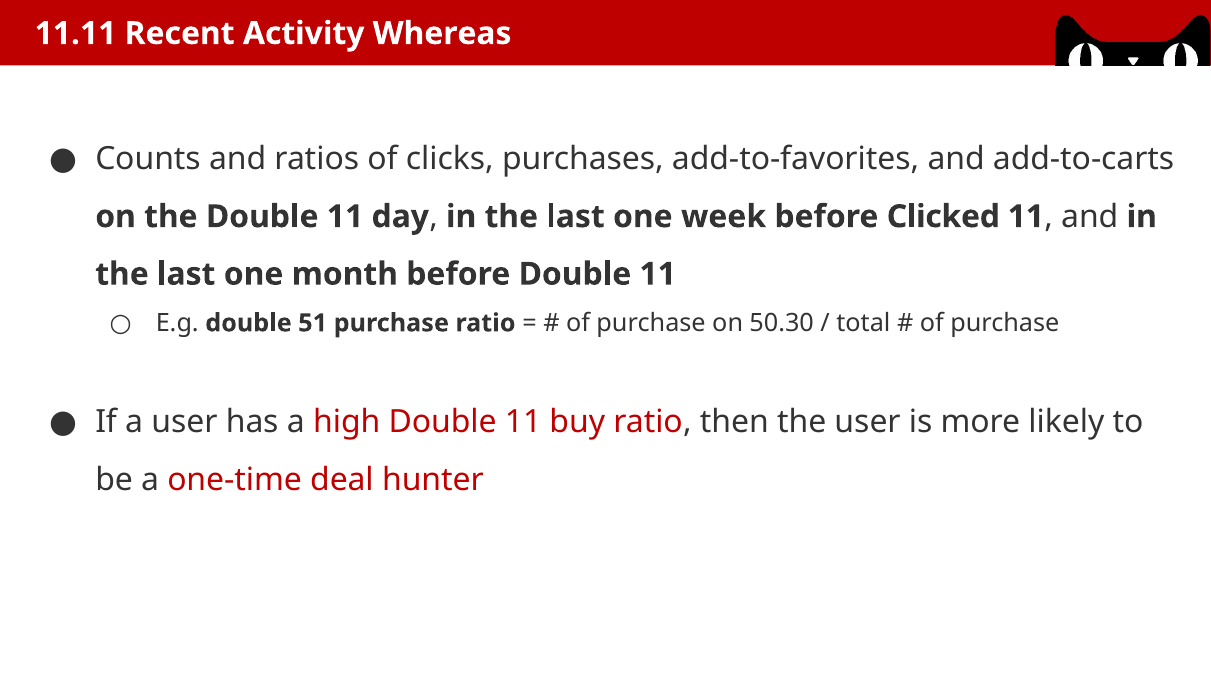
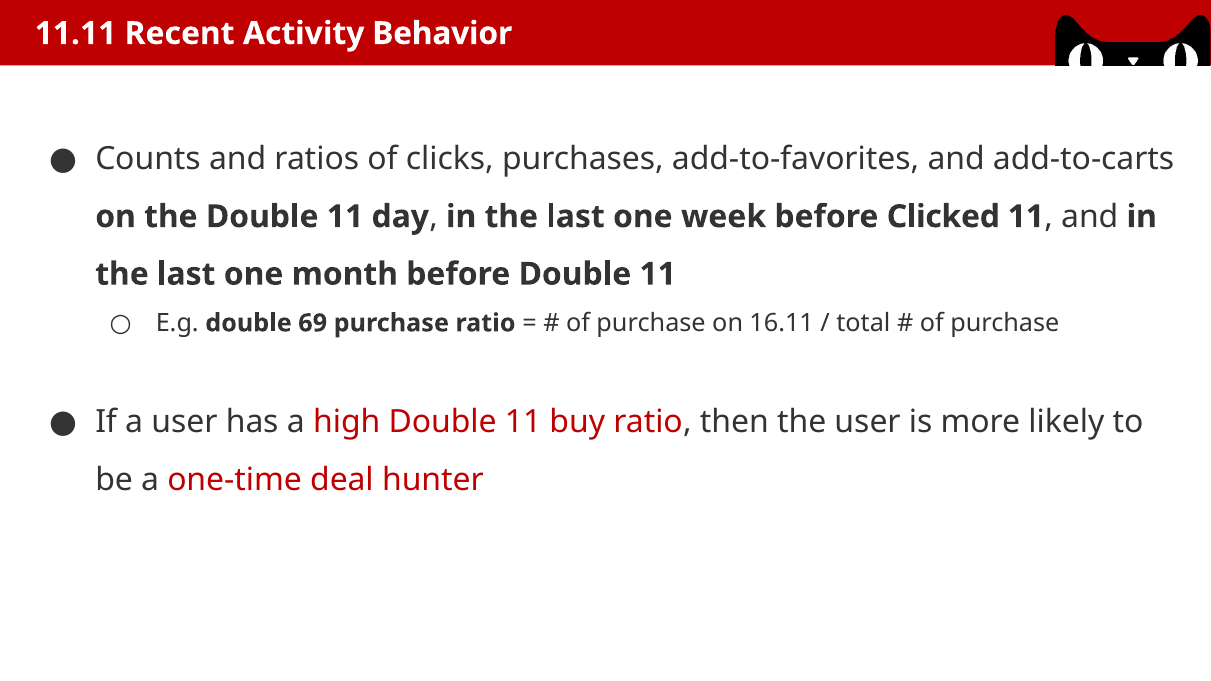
Whereas: Whereas -> Behavior (442, 34)
51: 51 -> 69 (313, 323)
50.30: 50.30 -> 16.11 (782, 323)
